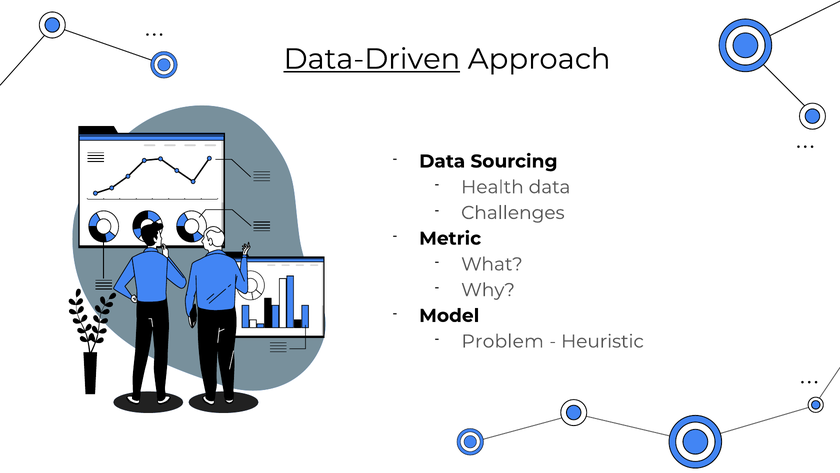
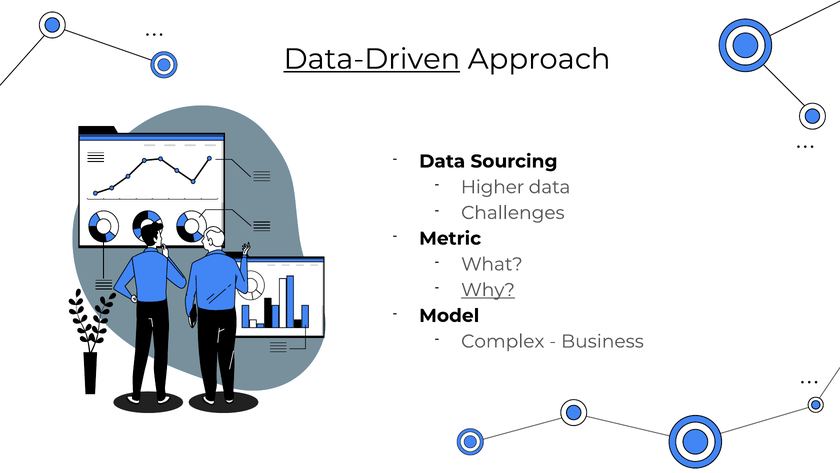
Health: Health -> Higher (493, 187)
Why underline: none -> present (488, 290)
Problem: Problem -> Complex (503, 341)
Heuristic: Heuristic -> Business (602, 341)
